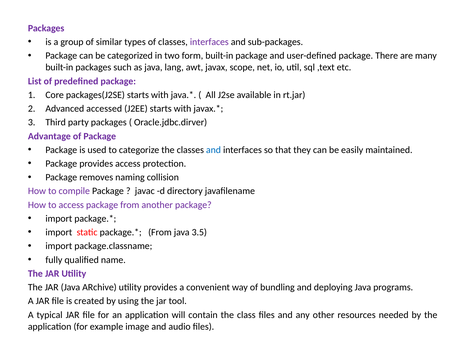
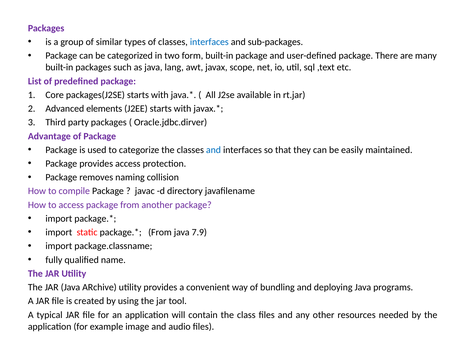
interfaces colour: purple -> blue (209, 42)
accessed: accessed -> elements (104, 109)
3.5: 3.5 -> 7.9 (199, 232)
